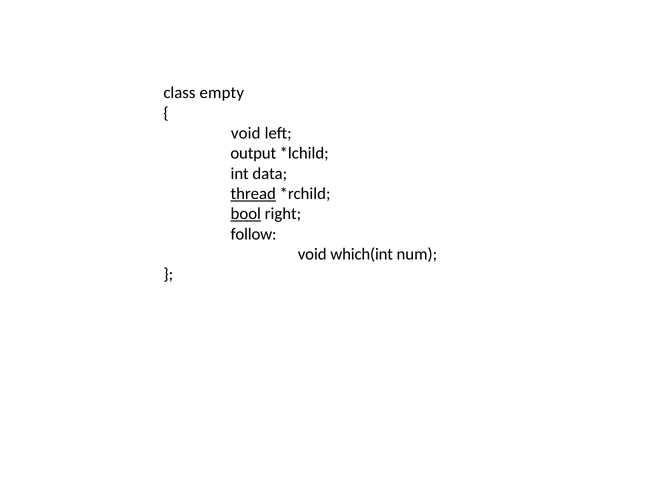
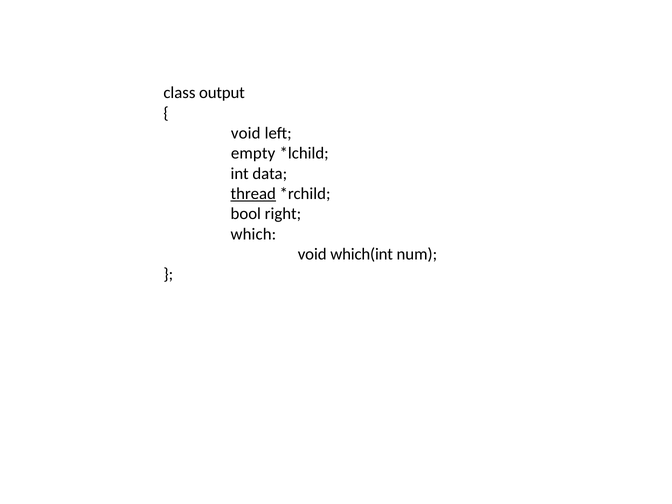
empty: empty -> output (222, 93)
output: output -> empty (253, 153)
bool underline: present -> none (246, 214)
follow: follow -> which (253, 234)
